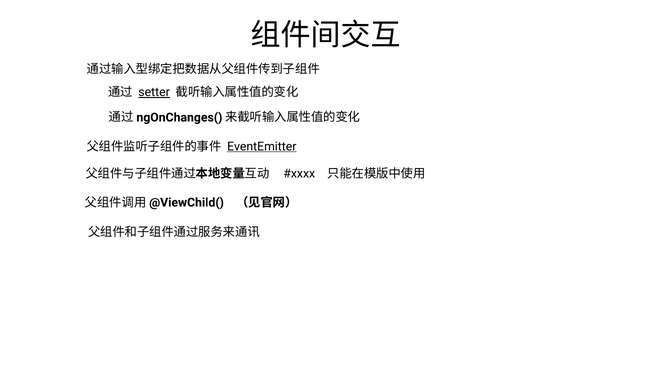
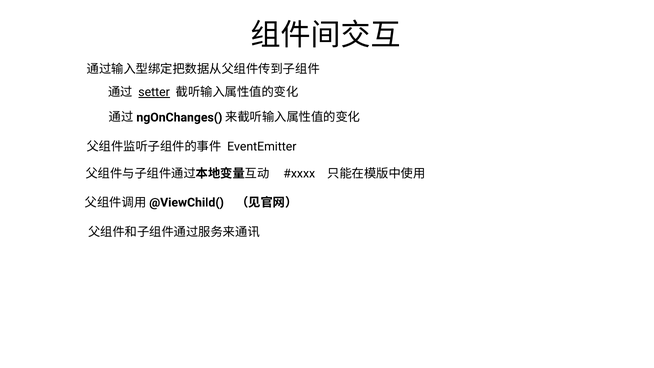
EventEmitter underline: present -> none (262, 146)
